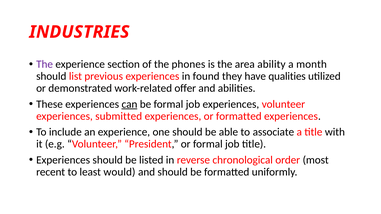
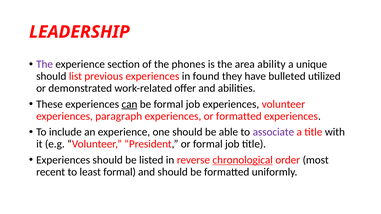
INDUSTRIES: INDUSTRIES -> LEADERSHIP (79, 32)
month: month -> unique (312, 64)
qualities: qualities -> bulleted (287, 76)
submitted: submitted -> paragraph (119, 116)
associate colour: black -> purple (273, 132)
chronological underline: none -> present (243, 160)
least would: would -> formal (120, 172)
